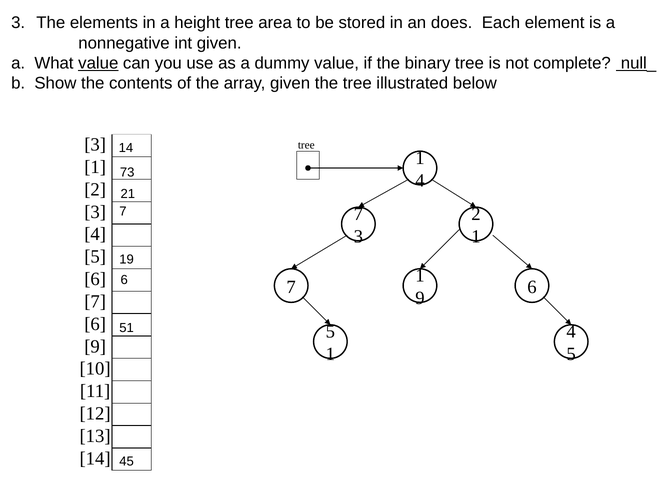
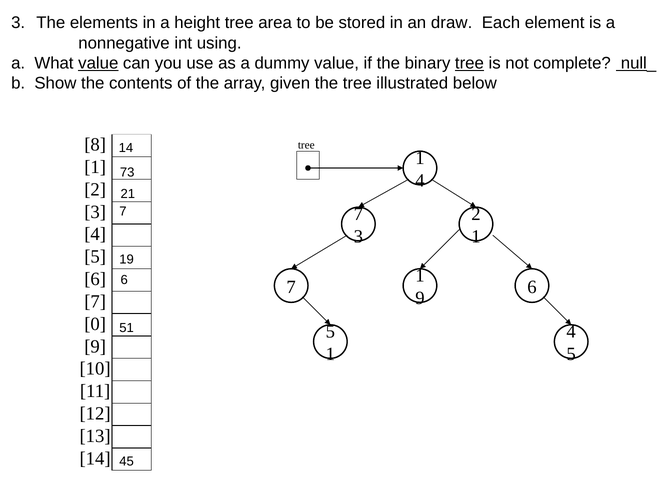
does: does -> draw (452, 23)
int given: given -> using (219, 43)
tree underline: none -> present (469, 63)
3: 3 -> 8 (95, 145)
6: 6 -> 0 (95, 324)
